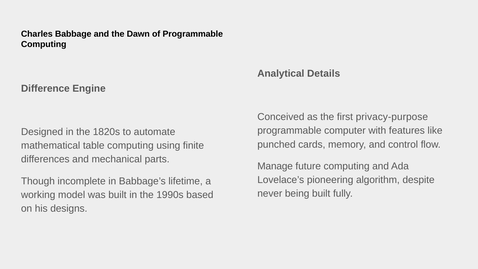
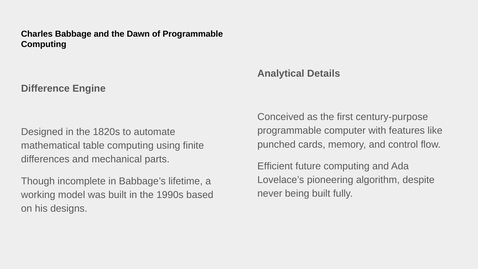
privacy-purpose: privacy-purpose -> century-purpose (392, 117)
Manage: Manage -> Efficient (275, 166)
